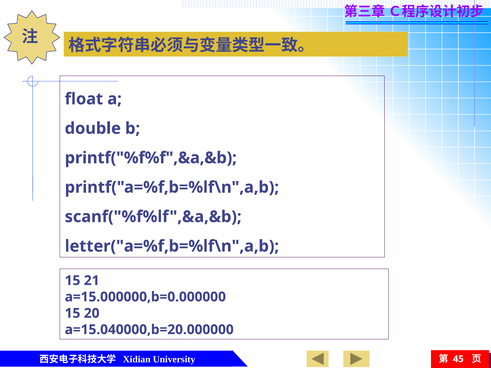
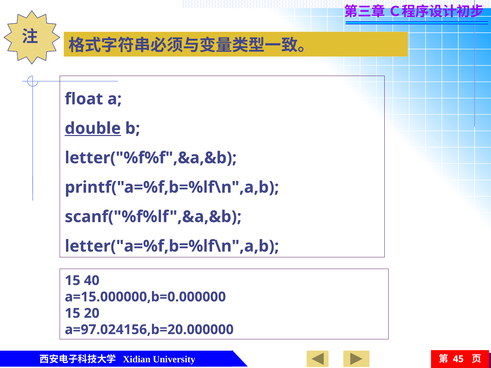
double underline: none -> present (93, 129)
printf("%f%f",&a,&b: printf("%f%f",&a,&b -> letter("%f%f",&a,&b (151, 158)
21: 21 -> 40 (92, 281)
a=15.040000,b=20.000000: a=15.040000,b=20.000000 -> a=97.024156,b=20.000000 (149, 330)
